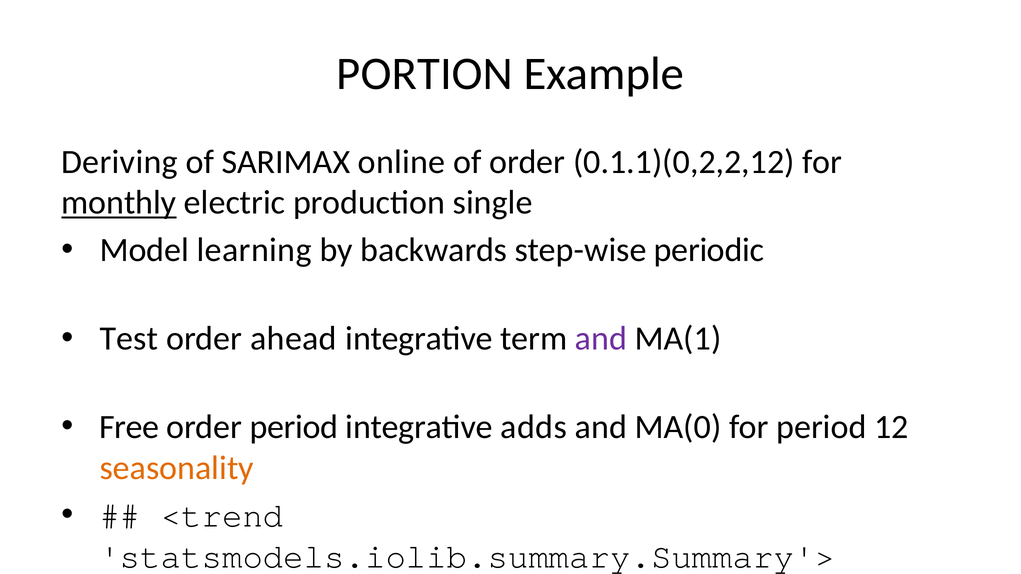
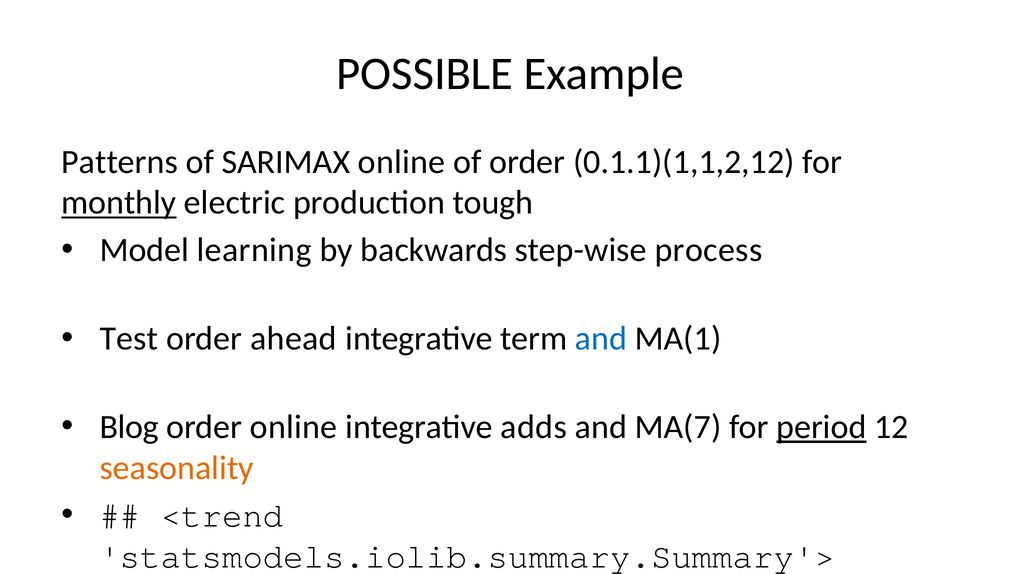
PORTION: PORTION -> POSSIBLE (425, 74)
Deriving: Deriving -> Patterns (120, 162)
0.1.1)(0,2,2,12: 0.1.1)(0,2,2,12 -> 0.1.1)(1,1,2,12 (684, 162)
single: single -> tough (493, 203)
periodic: periodic -> process (709, 250)
and colour: purple -> blue (601, 339)
Free: Free -> Blog (129, 427)
order period: period -> online (294, 427)
MA(0: MA(0 -> MA(7 (678, 427)
period underline: none -> present (821, 427)
